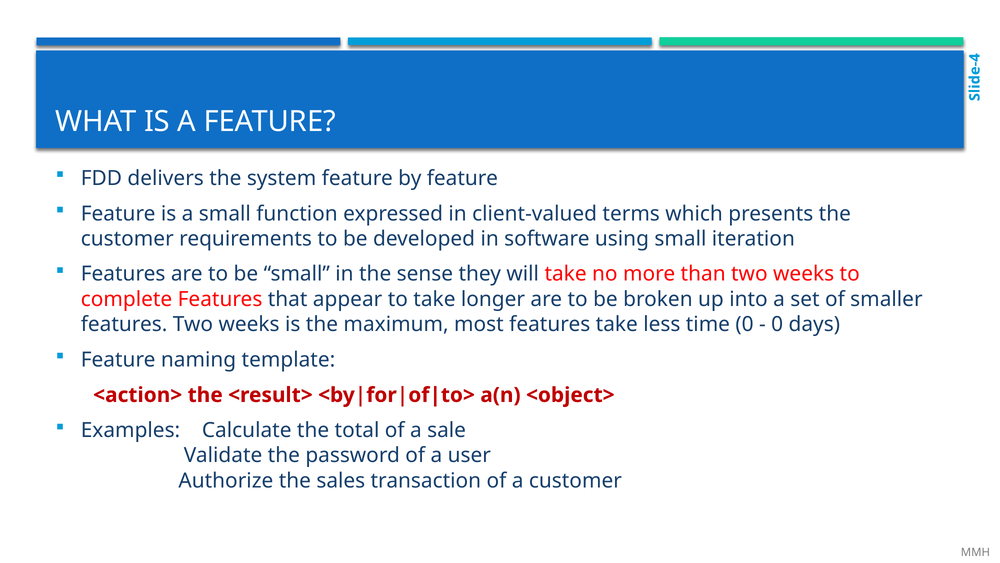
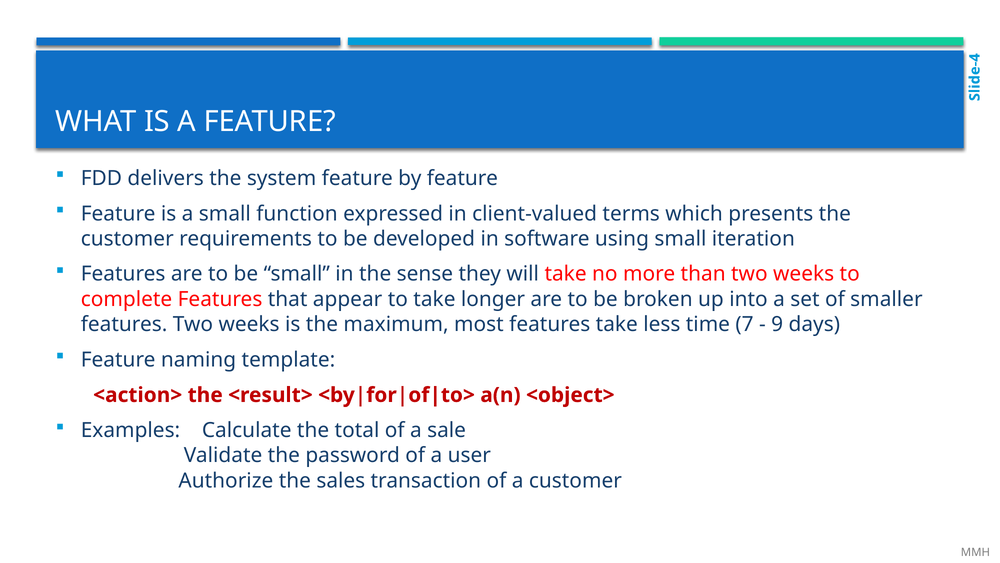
time 0: 0 -> 7 (745, 324)
0: 0 -> 9 (777, 324)
